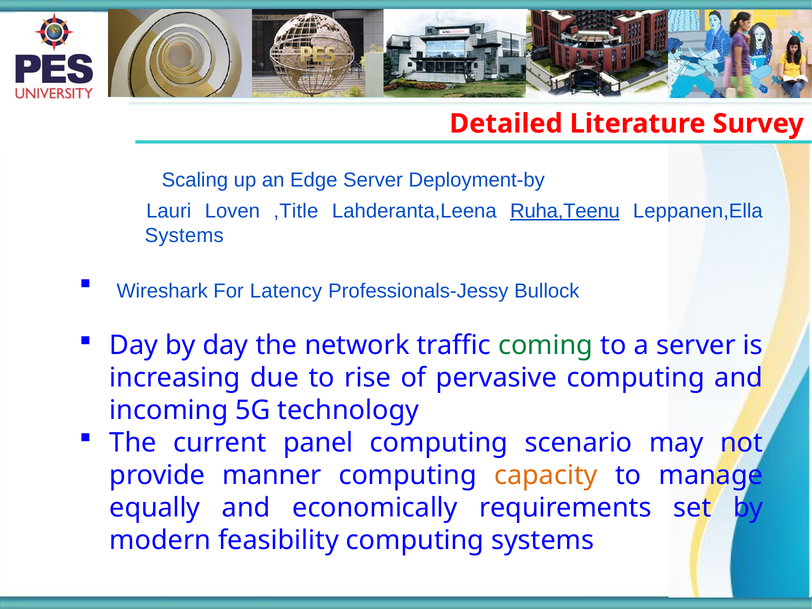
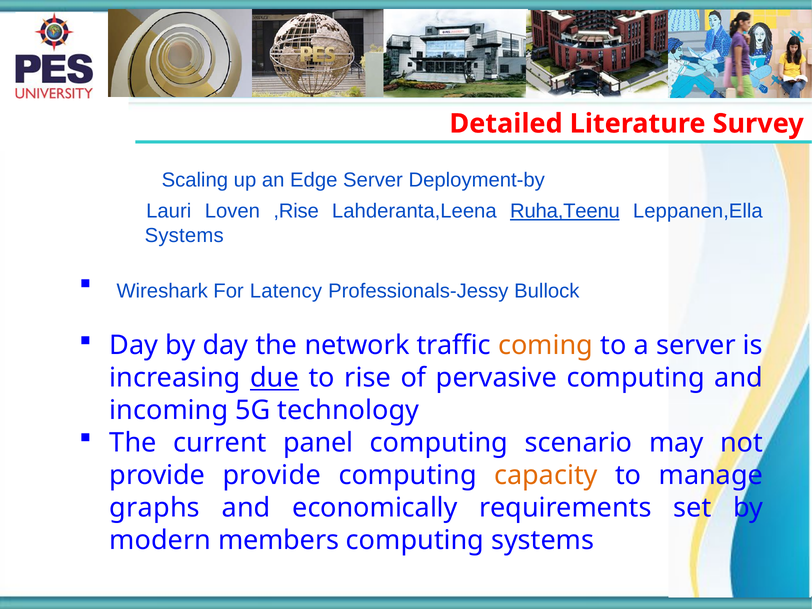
,Title: ,Title -> ,Rise (296, 211)
coming colour: green -> orange (546, 346)
due underline: none -> present (275, 378)
provide manner: manner -> provide (272, 475)
equally: equally -> graphs (155, 508)
feasibility: feasibility -> members (279, 540)
